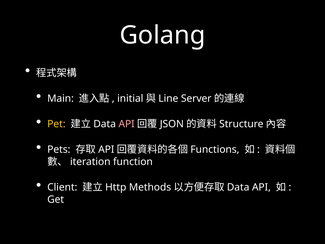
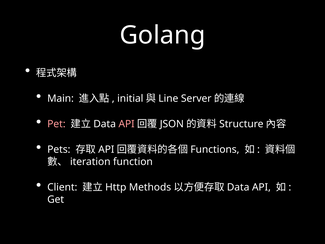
Pet colour: yellow -> pink (56, 124)
